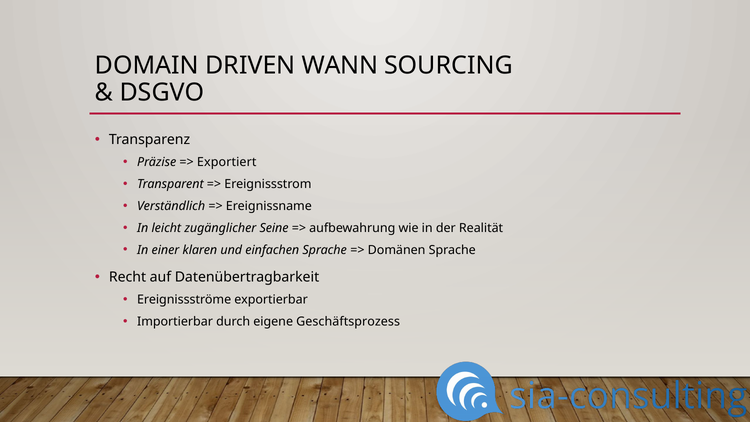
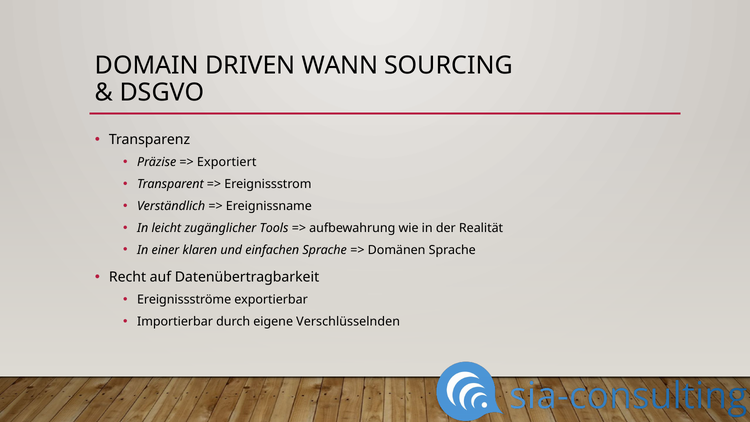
Seine: Seine -> Tools (274, 228)
Geschäftsprozess: Geschäftsprozess -> Verschlüsselnden (348, 322)
